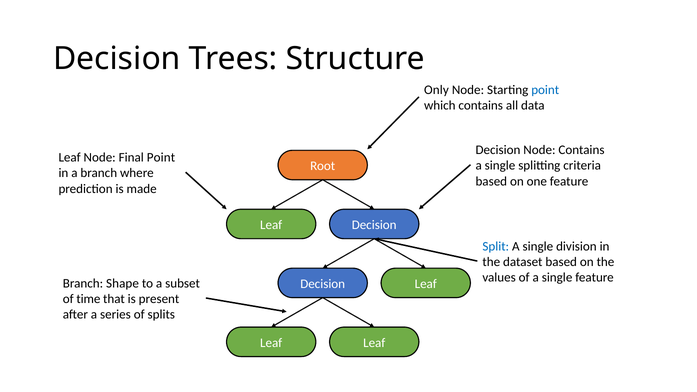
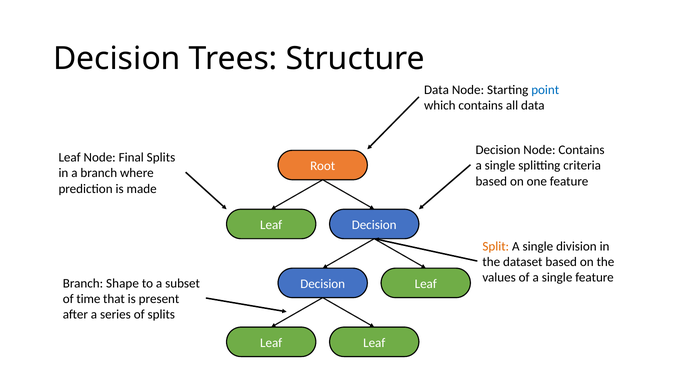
Only: Only -> Data (437, 90)
Final Point: Point -> Splits (161, 157)
Split colour: blue -> orange (496, 246)
